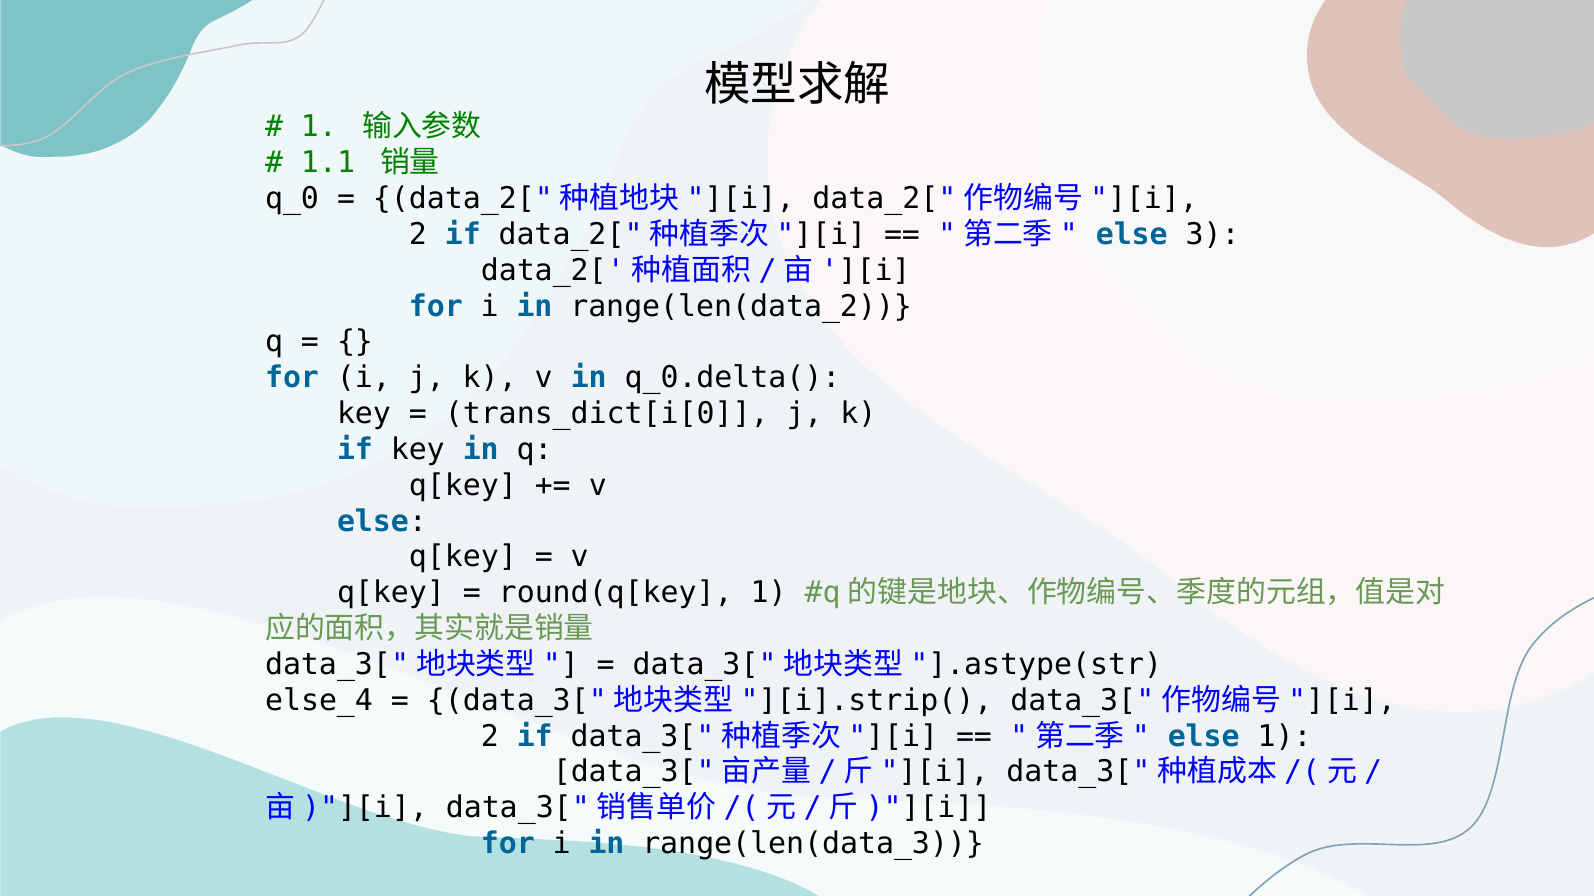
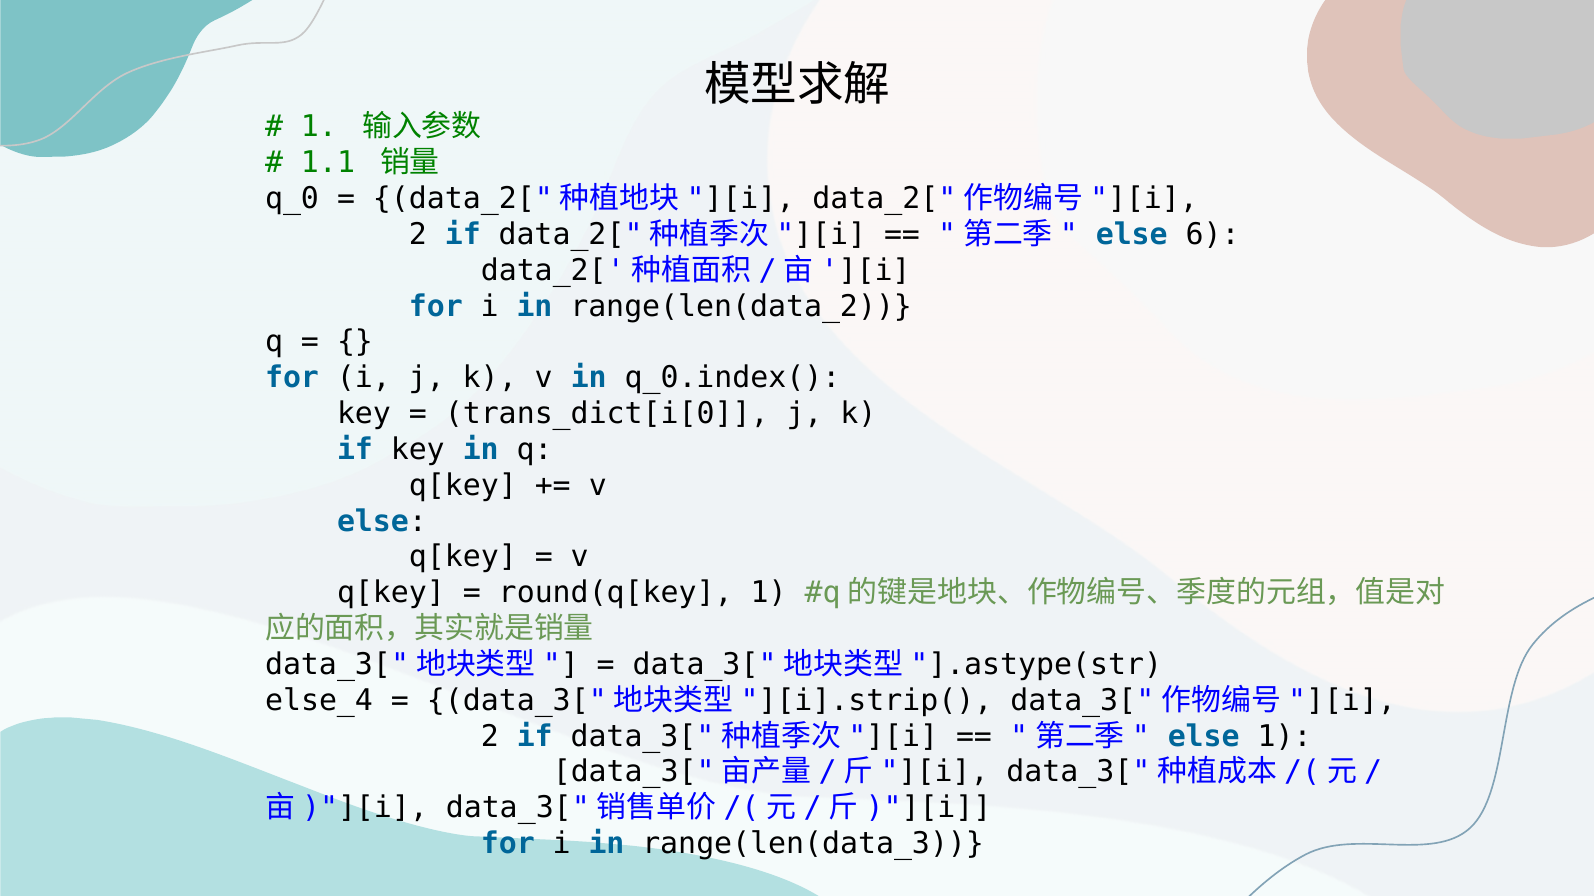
3: 3 -> 6 (1213, 235)
q_0.delta(: q_0.delta( -> q_0.index( (732, 378)
